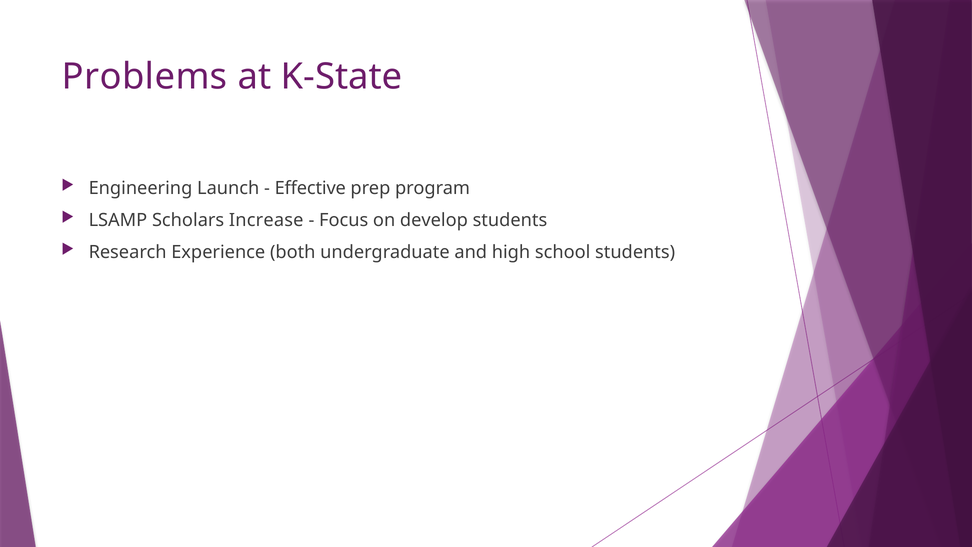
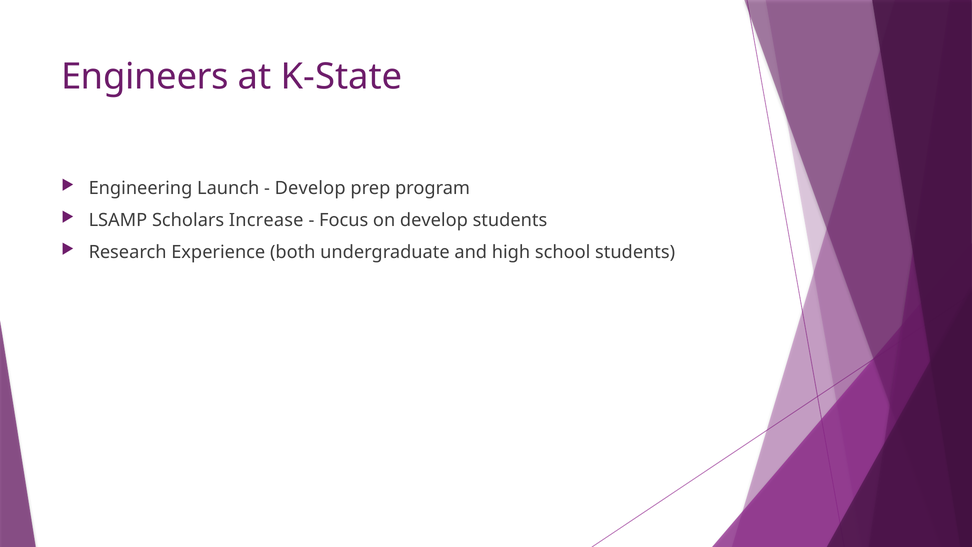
Problems: Problems -> Engineers (145, 77)
Effective: Effective -> Develop (310, 188)
